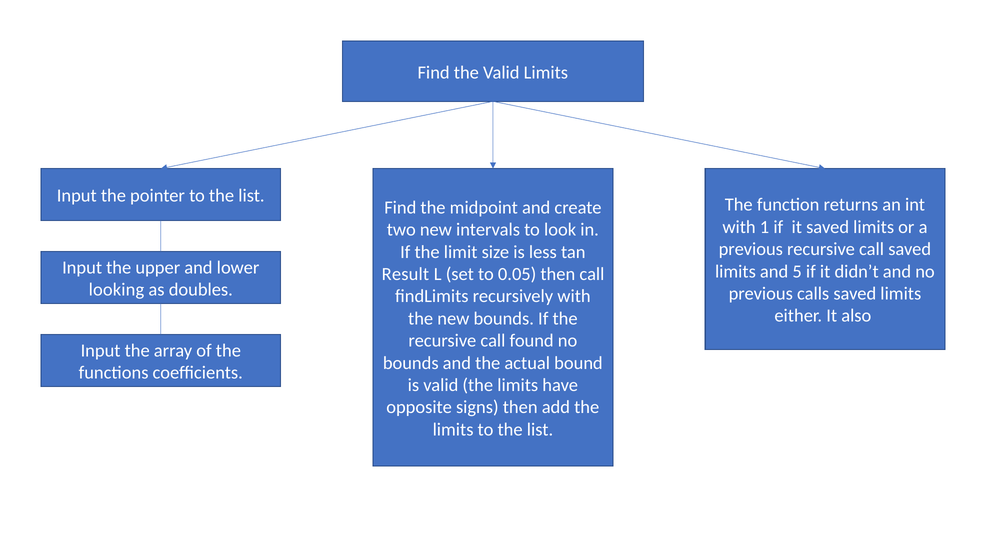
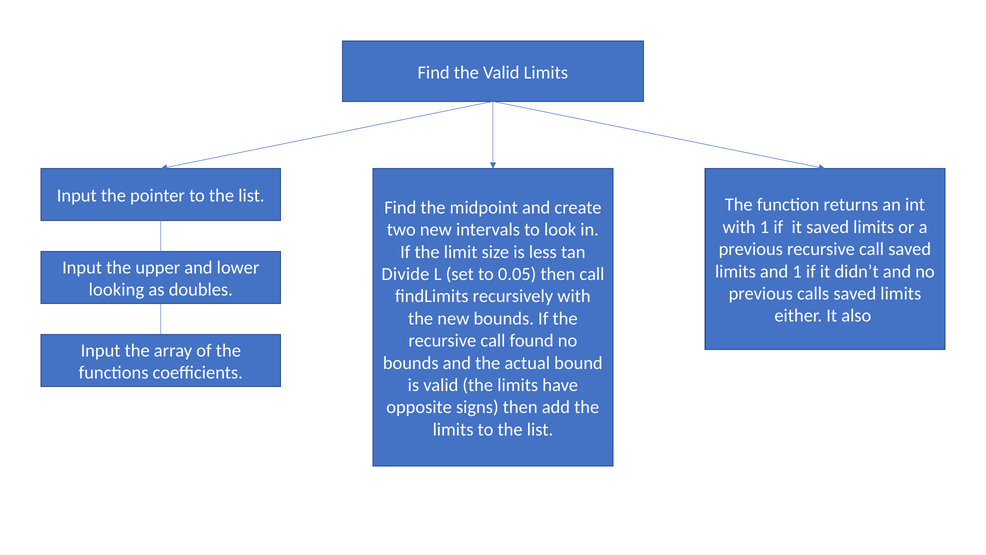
and 5: 5 -> 1 (797, 271)
Result: Result -> Divide (405, 274)
